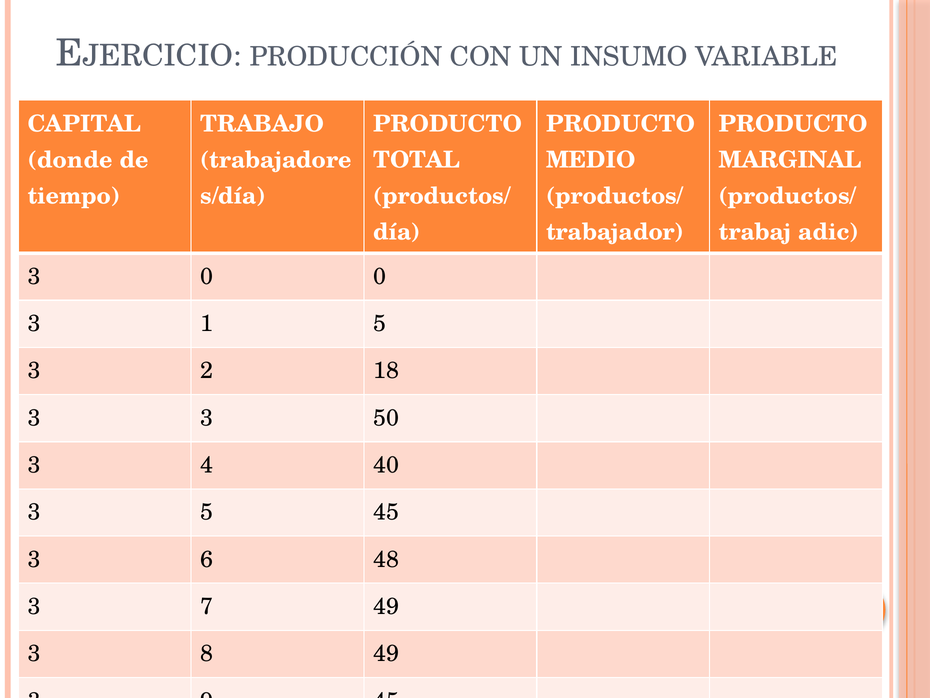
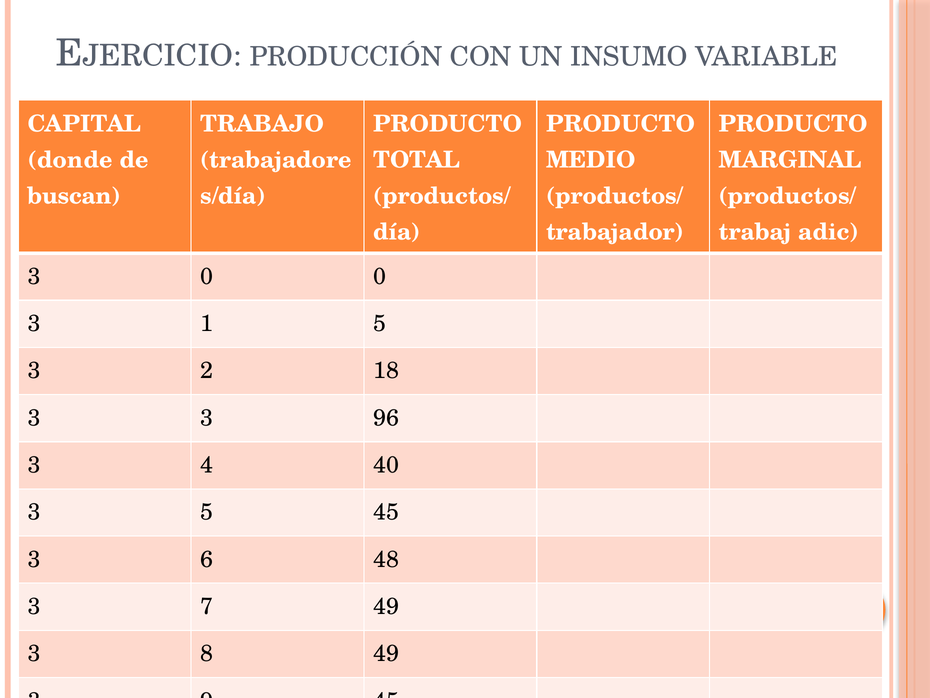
tiempo: tiempo -> buscan (74, 196)
50: 50 -> 96 (386, 418)
